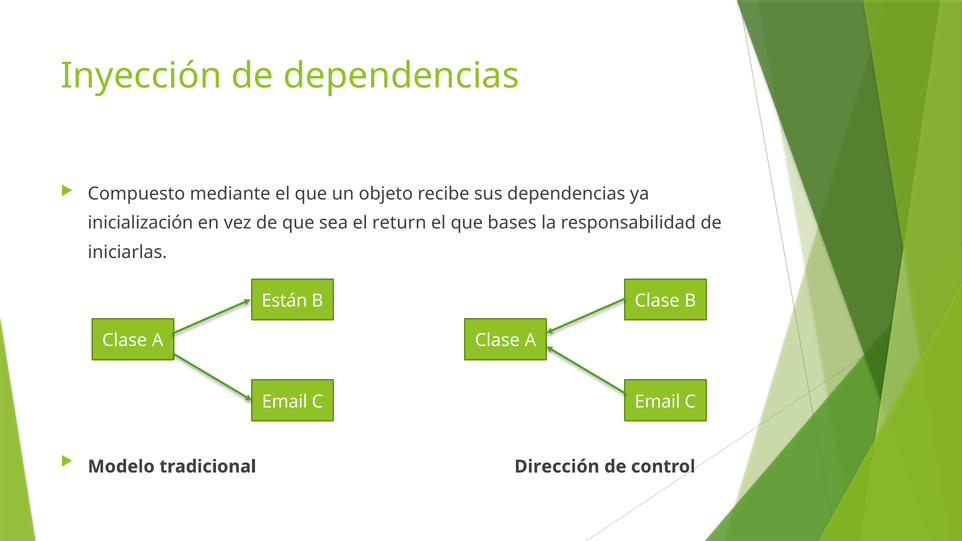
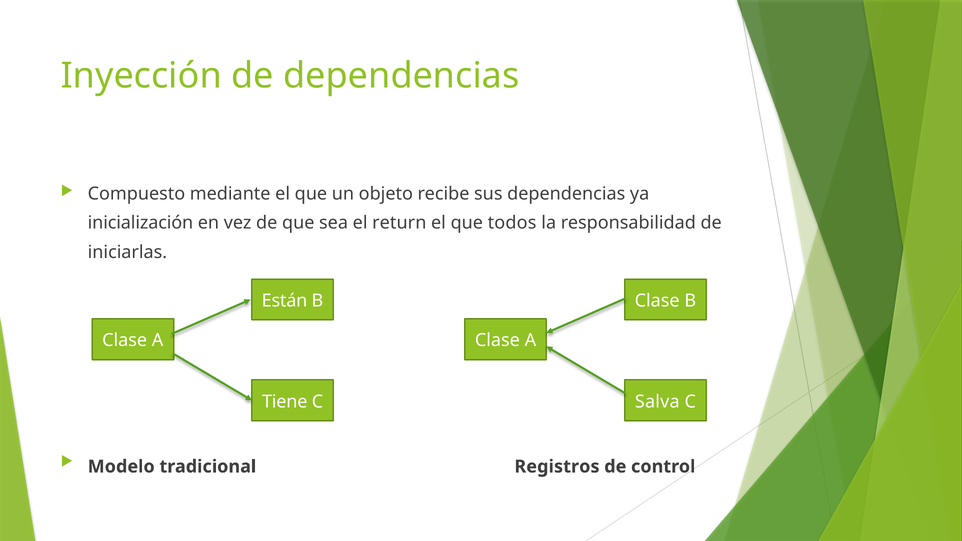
bases: bases -> todos (512, 223)
Email: Email -> Tiene (285, 402)
Email: Email -> Salva (657, 402)
Dirección: Dirección -> Registros (557, 467)
